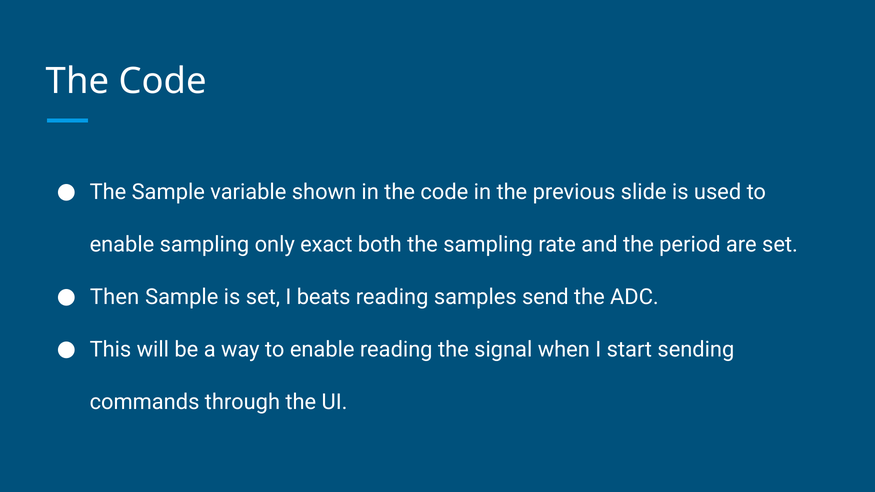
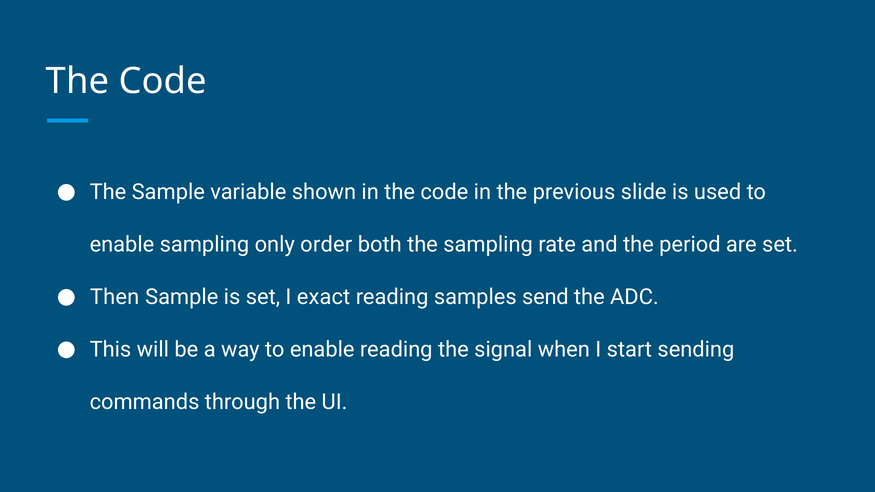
exact: exact -> order (326, 245)
beats: beats -> exact (324, 297)
